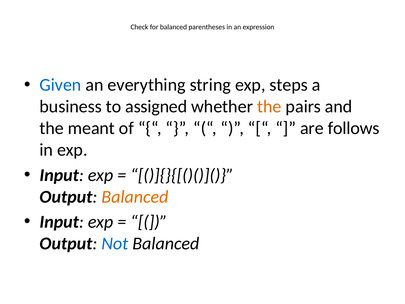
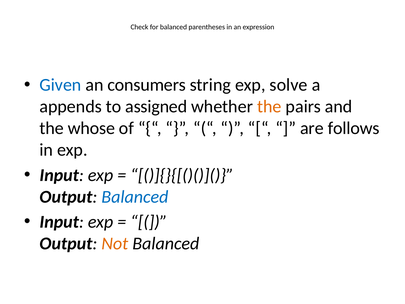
everything: everything -> consumers (147, 85)
steps: steps -> solve (289, 85)
business: business -> appends (71, 107)
meant: meant -> whose (92, 128)
Balanced colour: orange -> blue (135, 197)
Not colour: blue -> orange (115, 243)
